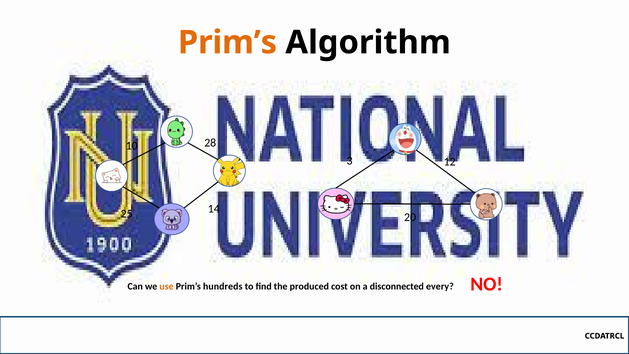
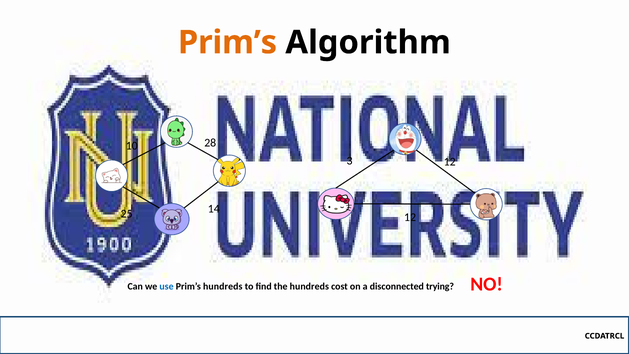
25 20: 20 -> 12 (410, 217)
use colour: orange -> blue (167, 286)
the produced: produced -> hundreds (309, 286)
every: every -> trying (440, 286)
